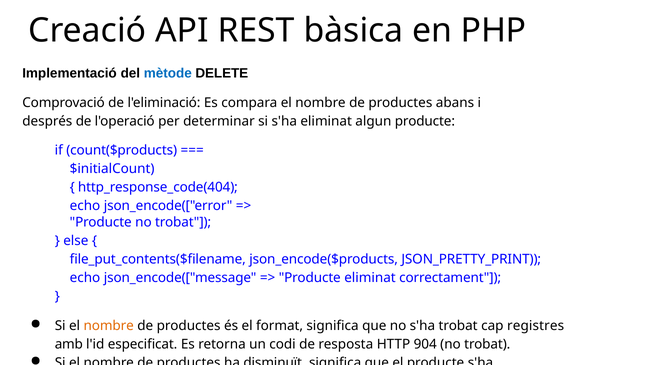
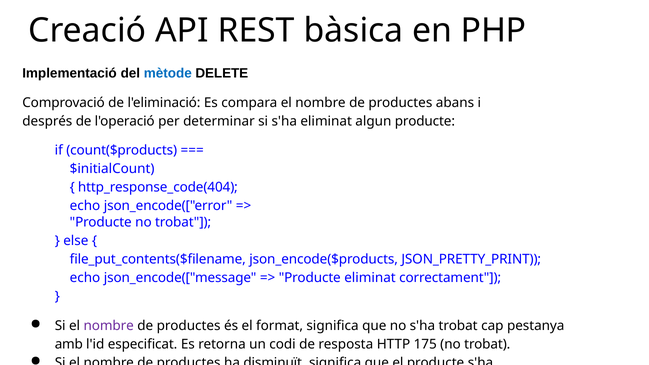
nombre colour: orange -> purple (109, 326)
registres: registres -> pestanya (536, 326)
904: 904 -> 175 (425, 344)
